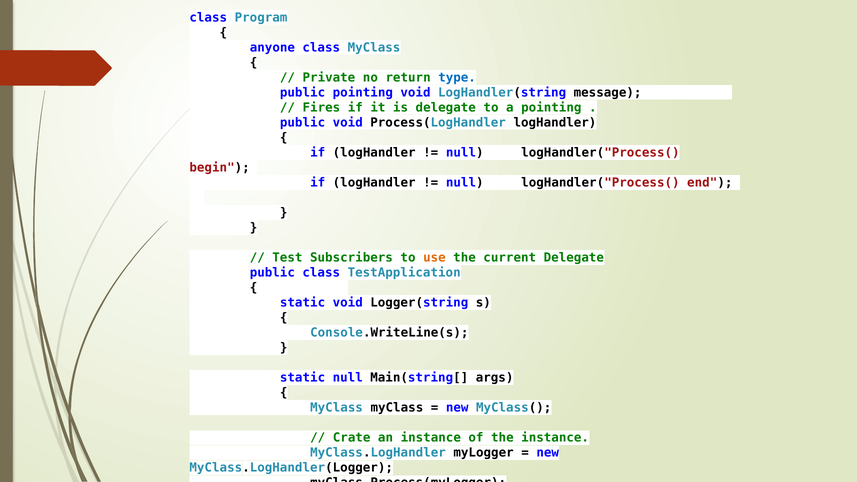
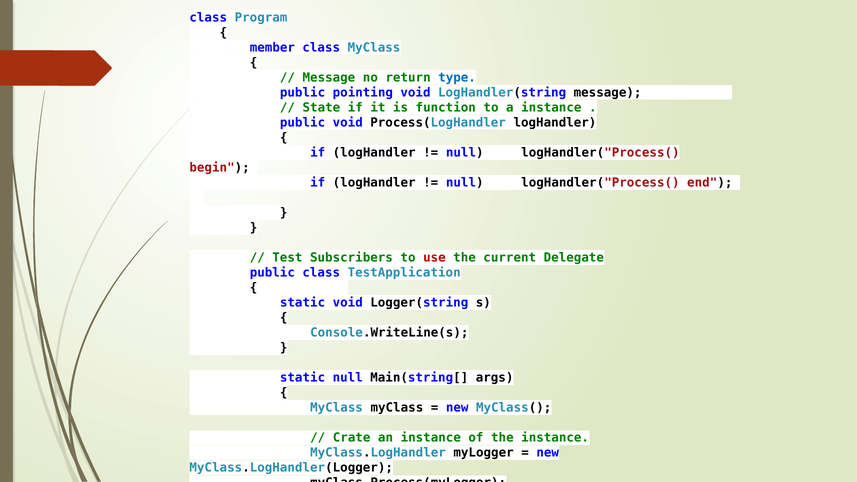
anyone: anyone -> member (272, 48)
Private: Private -> Message (329, 78)
Fires: Fires -> State (321, 108)
is delegate: delegate -> function (446, 108)
a pointing: pointing -> instance (551, 108)
use colour: orange -> red (434, 258)
